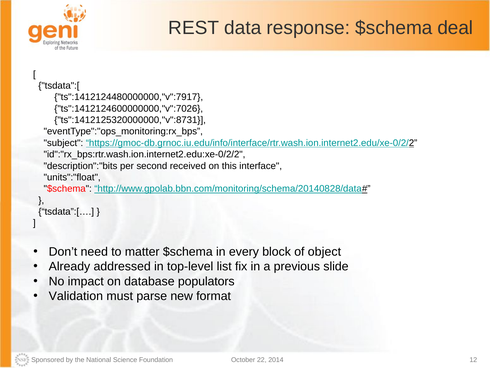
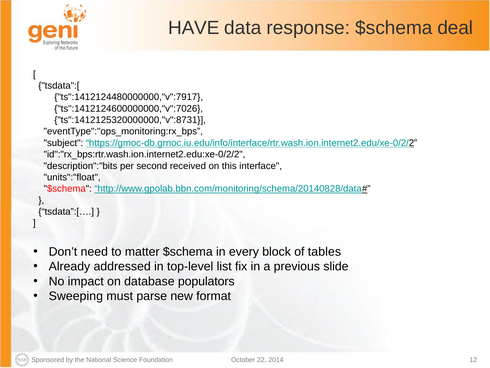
REST: REST -> HAVE (194, 28)
object: object -> tables (324, 252)
Validation: Validation -> Sweeping (76, 296)
